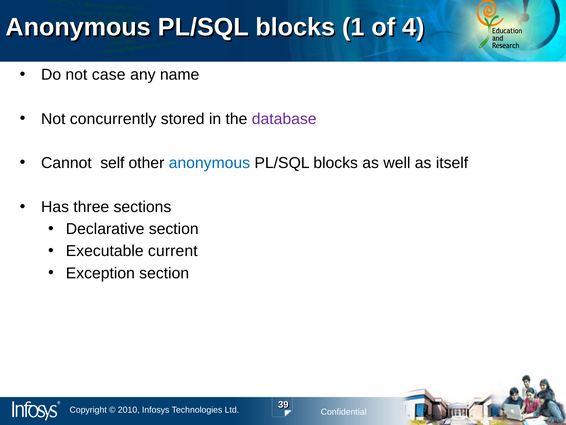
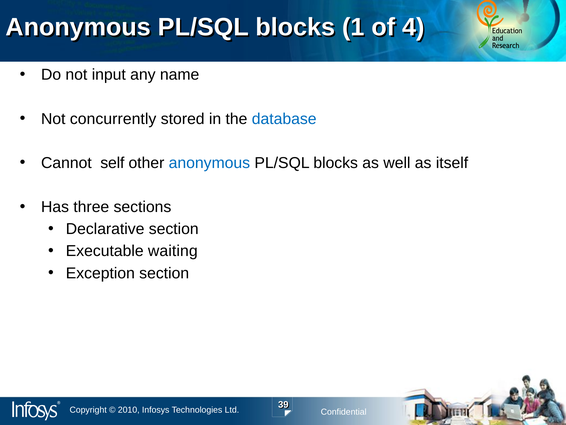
case: case -> input (109, 75)
database colour: purple -> blue (284, 119)
current: current -> waiting (173, 251)
